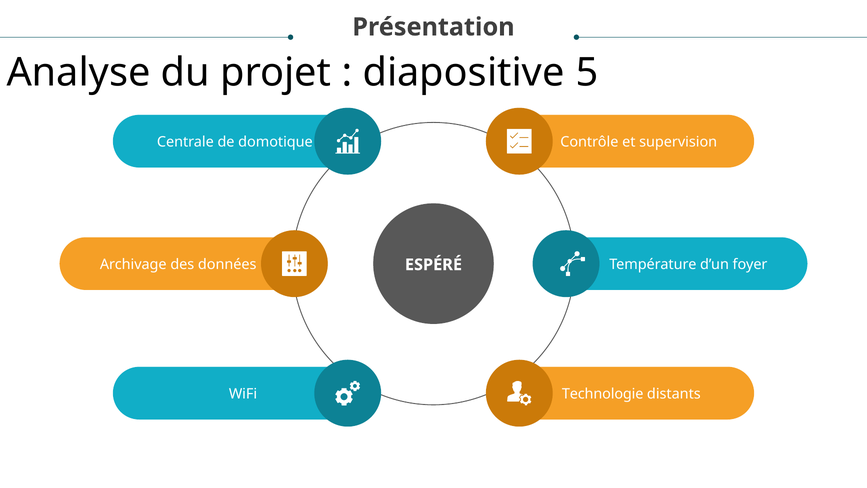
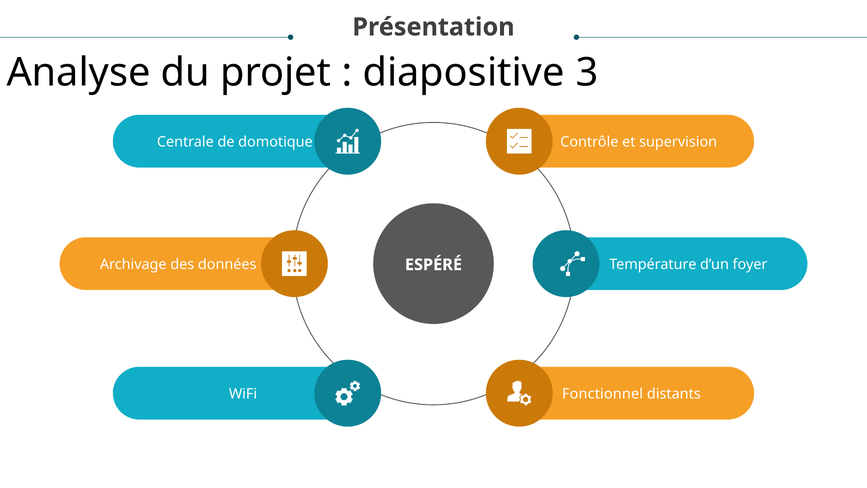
5: 5 -> 3 (587, 73)
Technologie: Technologie -> Fonctionnel (603, 394)
